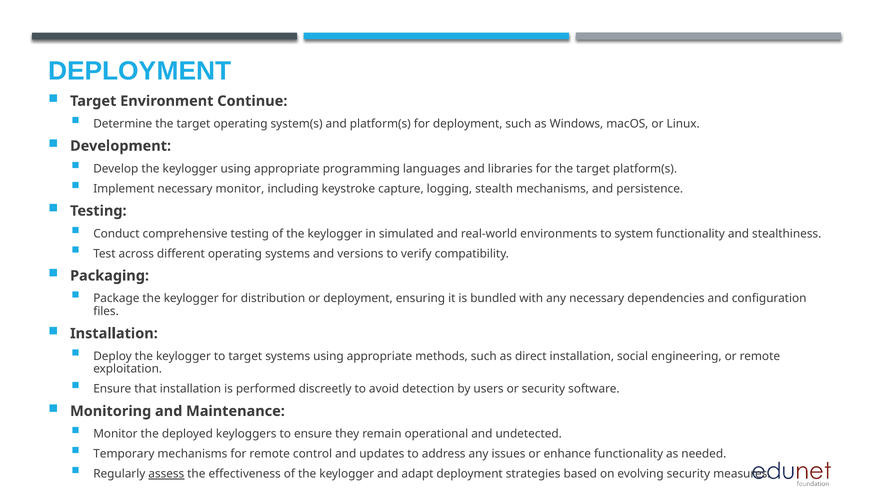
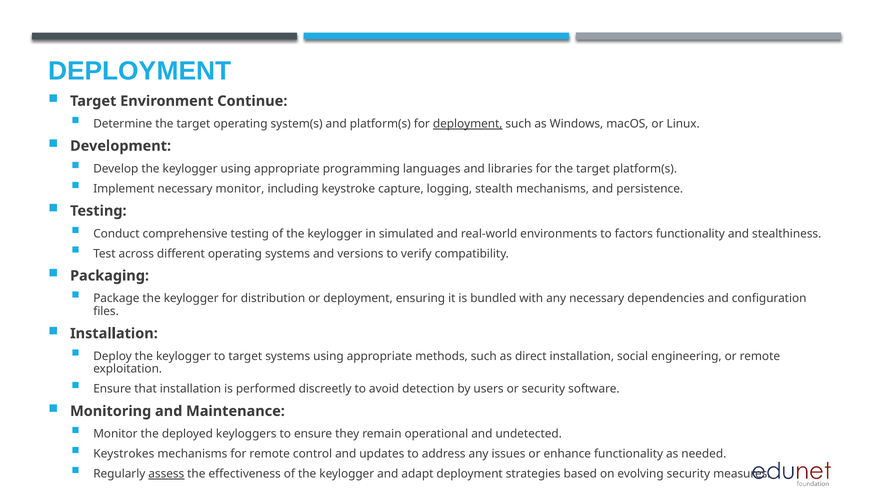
deployment underline: none -> present (468, 124)
system: system -> factors (634, 234)
Temporary: Temporary -> Keystrokes (124, 454)
